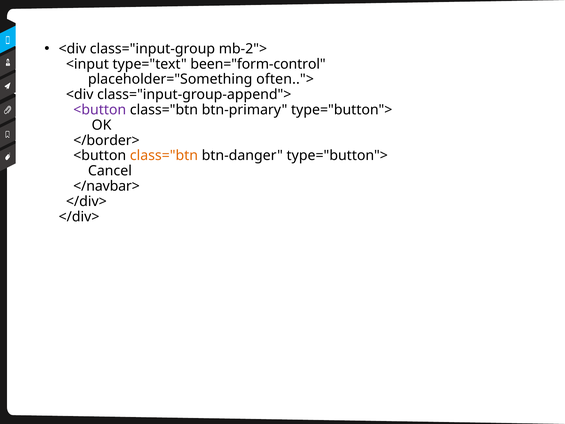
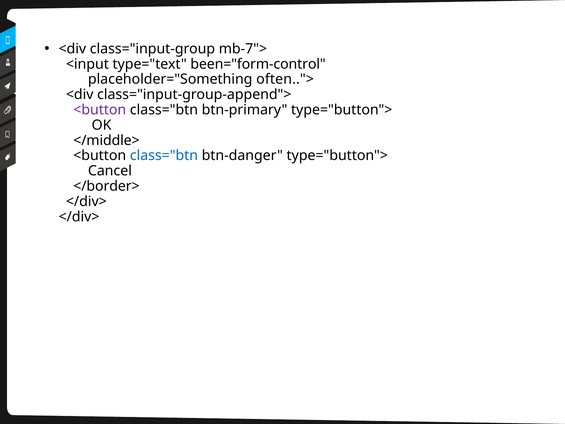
mb-2">: mb-2"> -> mb-7"> (243, 49)
</border>: </border> -> </middle> (106, 140)
class="btn colour: orange -> blue (164, 156)
</navbar>: </navbar> -> </border> (106, 186)
